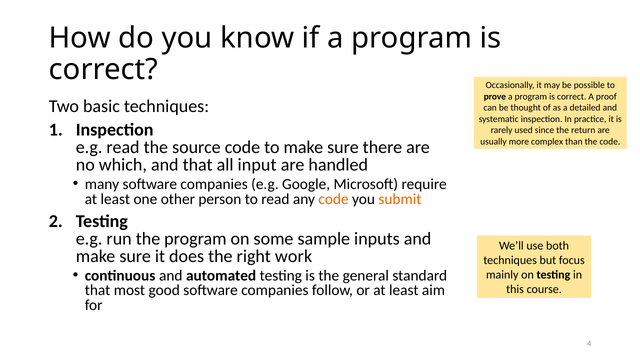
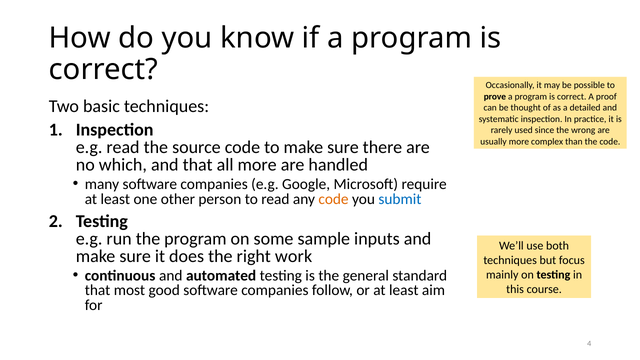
return: return -> wrong (583, 130)
all input: input -> more (257, 165)
submit colour: orange -> blue (400, 199)
